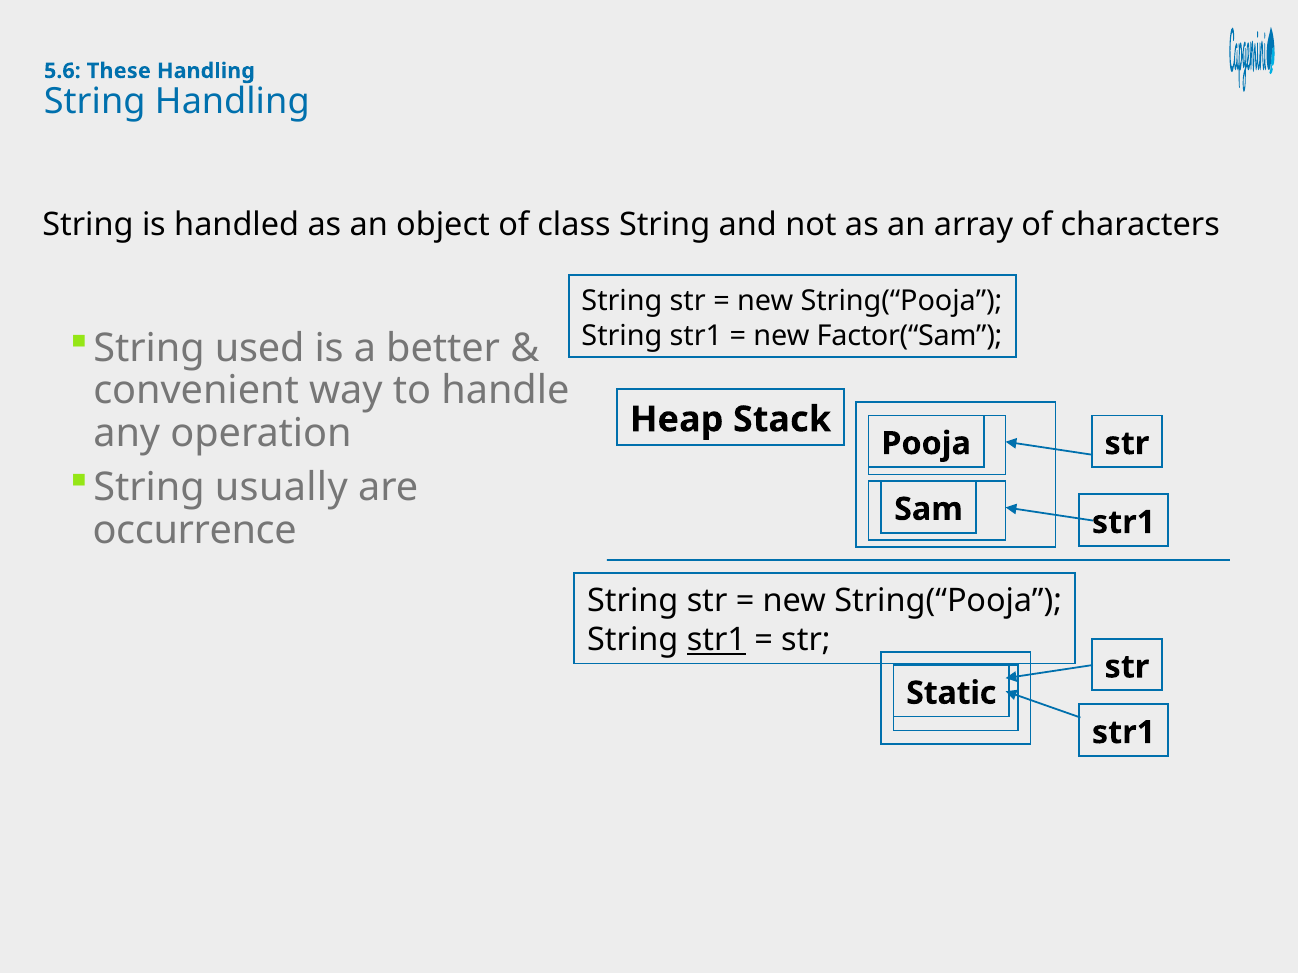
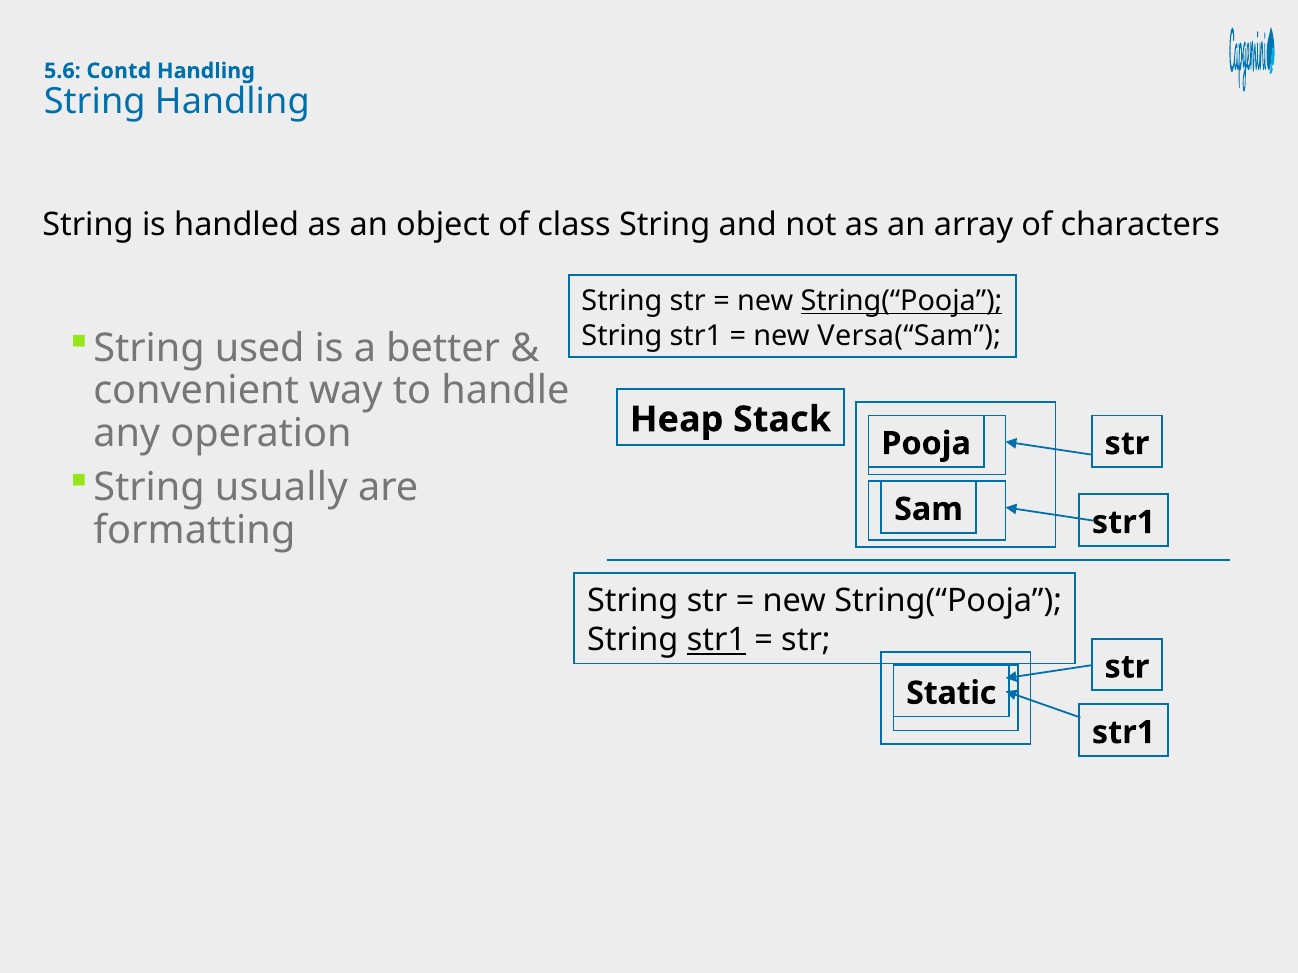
These: These -> Contd (119, 71)
String(“Pooja underline: none -> present (901, 301)
Factor(“Sam: Factor(“Sam -> Versa(“Sam (909, 336)
occurrence: occurrence -> formatting (194, 530)
